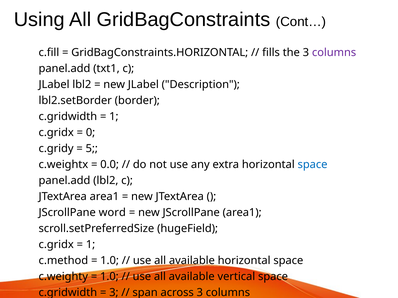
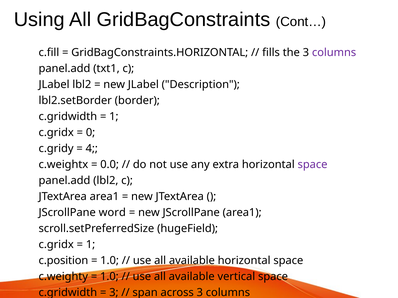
5: 5 -> 4 (92, 149)
space colour: blue -> purple (313, 165)
c.method: c.method -> c.position (63, 261)
